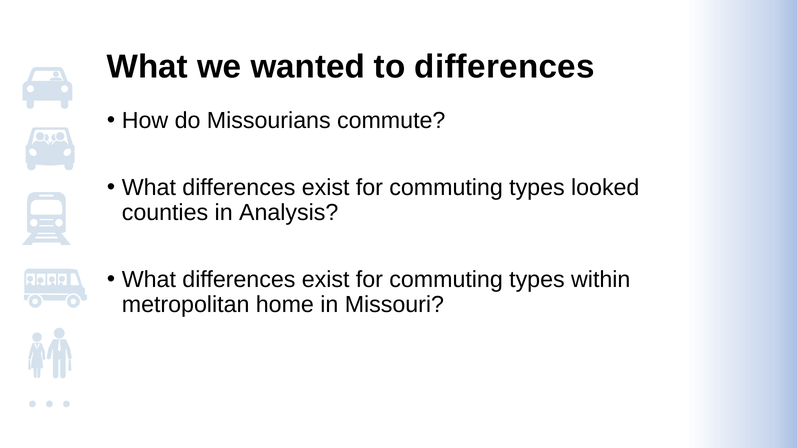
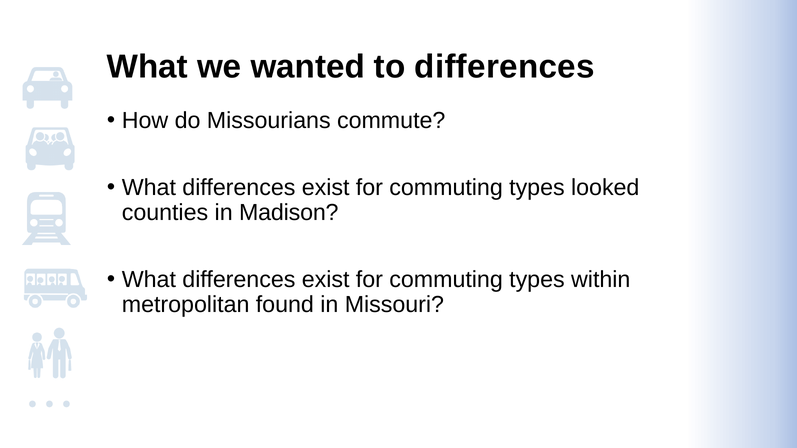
Analysis: Analysis -> Madison (289, 213)
home: home -> found (285, 305)
